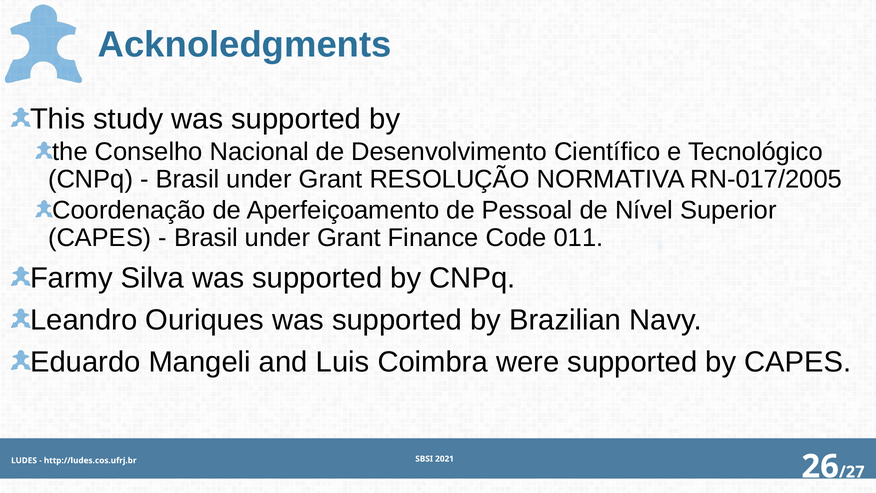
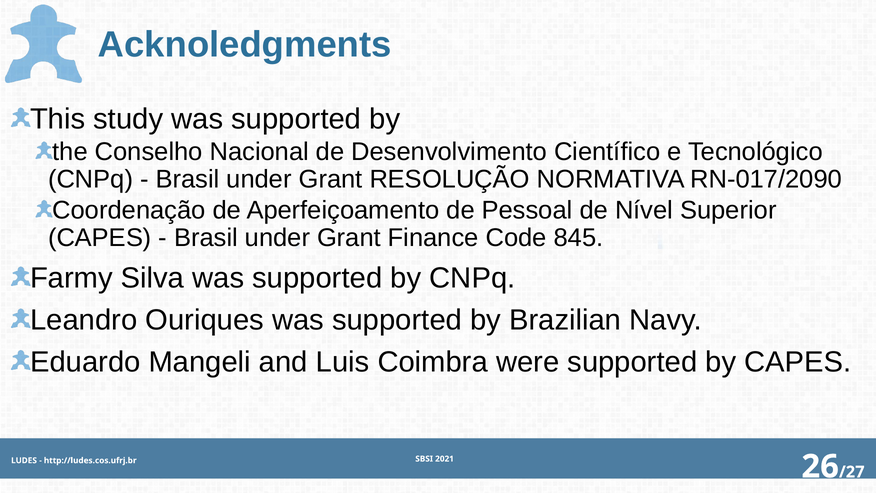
RN-017/2005: RN-017/2005 -> RN-017/2090 (766, 179)
011: 011 -> 845 (579, 238)
